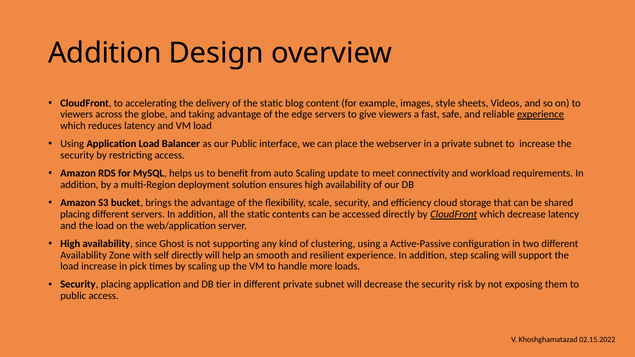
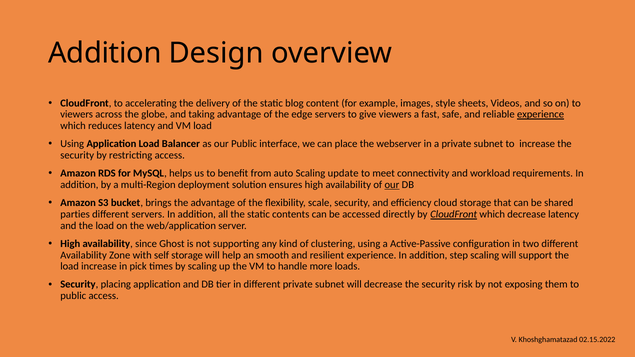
our underline: none -> present (392, 185)
placing: placing -> parties (75, 214)
self directly: directly -> storage (187, 255)
